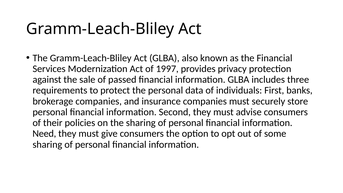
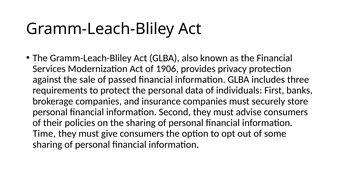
1997: 1997 -> 1906 (167, 69)
Need: Need -> Time (44, 134)
